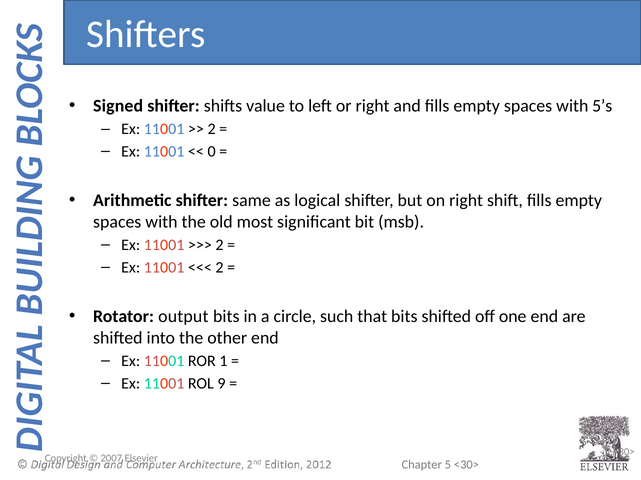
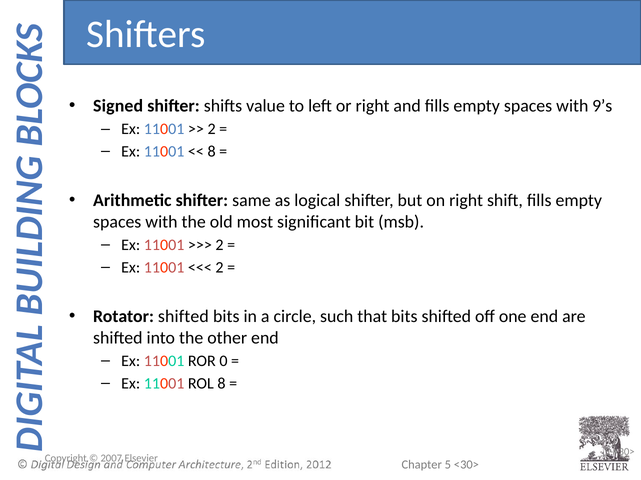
5’s: 5’s -> 9’s (602, 106)
0: 0 -> 8 (212, 152)
Rotator output: output -> shifted (183, 317)
1: 1 -> 0 (223, 362)
ROL 9: 9 -> 8 (222, 384)
